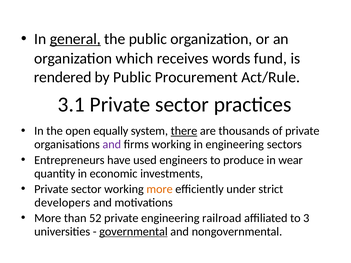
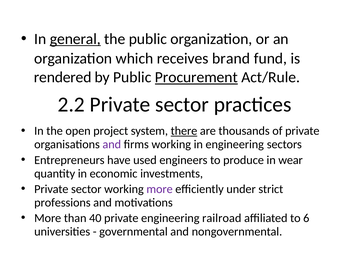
words: words -> brand (231, 59)
Procurement underline: none -> present (196, 77)
3.1: 3.1 -> 2.2 (71, 105)
equally: equally -> project (111, 131)
more colour: orange -> purple (160, 189)
developers: developers -> professions (62, 203)
52: 52 -> 40 (95, 218)
3: 3 -> 6 (306, 218)
governmental underline: present -> none (133, 232)
